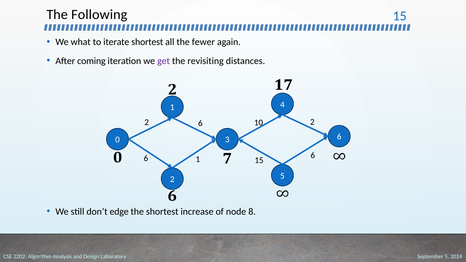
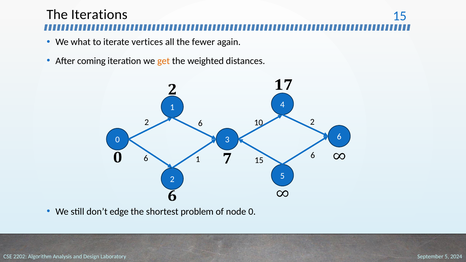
Following: Following -> Iterations (99, 14)
iterate shortest: shortest -> vertices (147, 42)
get colour: purple -> orange (164, 61)
revisiting: revisiting -> weighted (206, 61)
increase: increase -> problem (197, 212)
node 8: 8 -> 0 (252, 212)
